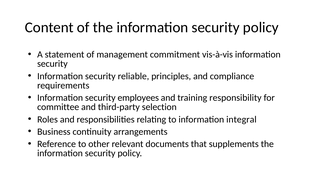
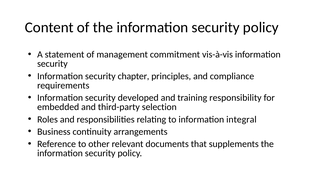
reliable: reliable -> chapter (134, 76)
employees: employees -> developed (138, 98)
committee: committee -> embedded (58, 107)
